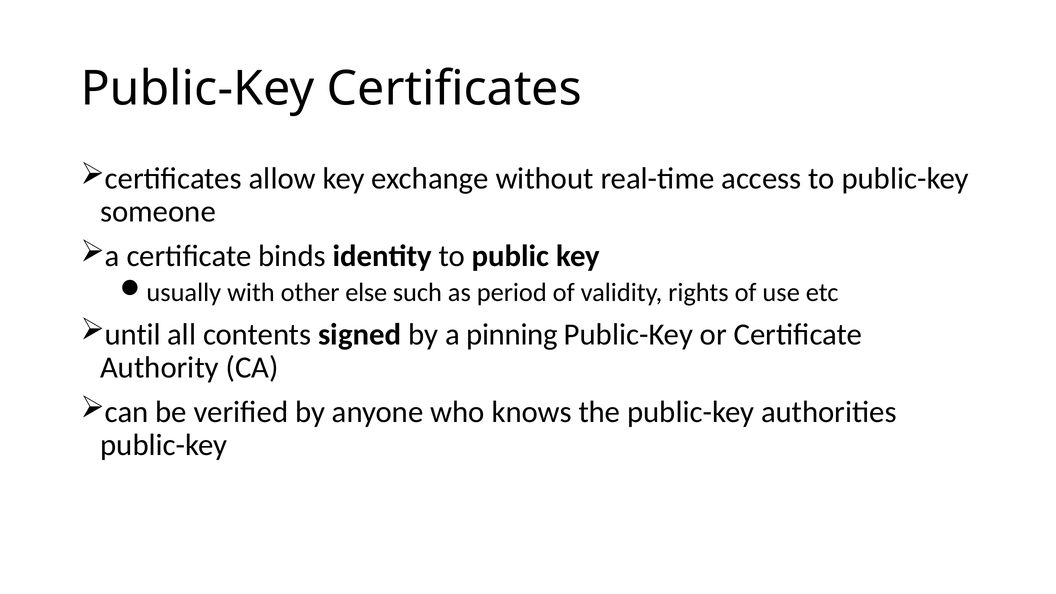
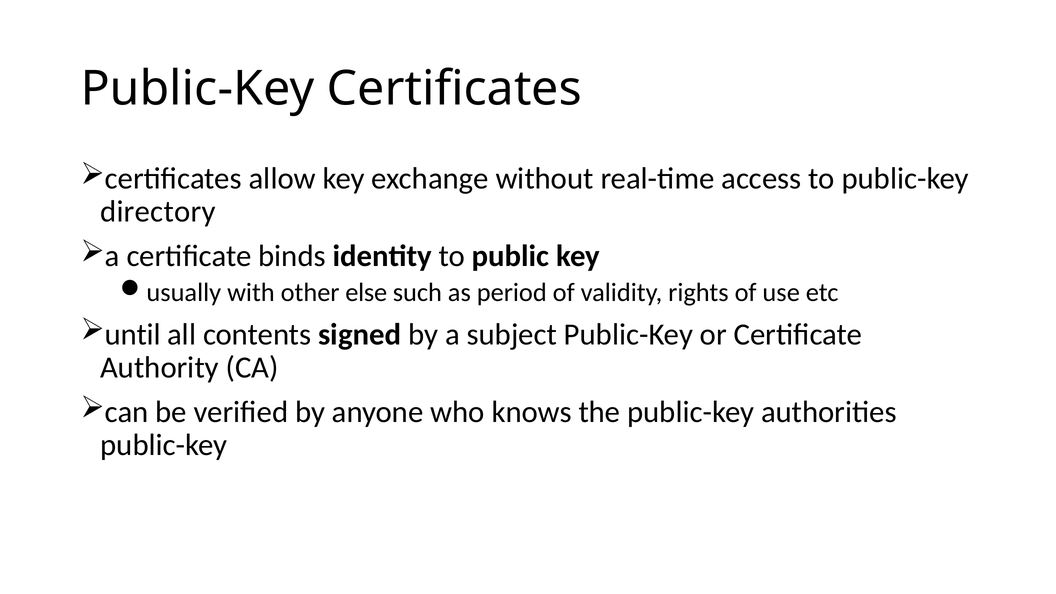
someone: someone -> directory (158, 212)
pinning: pinning -> subject (512, 334)
